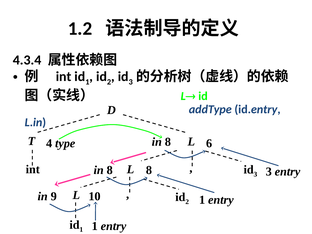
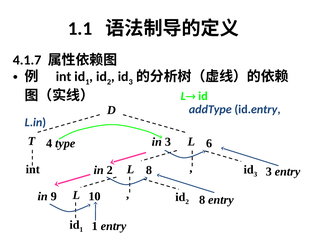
1.2: 1.2 -> 1.1 (80, 29)
4.3.4: 4.3.4 -> 4.1.7 (27, 60)
8: 8 -> 3 (168, 142)
8: 8 -> 2 (110, 170)
10 1: 1 -> 8 (202, 200)
